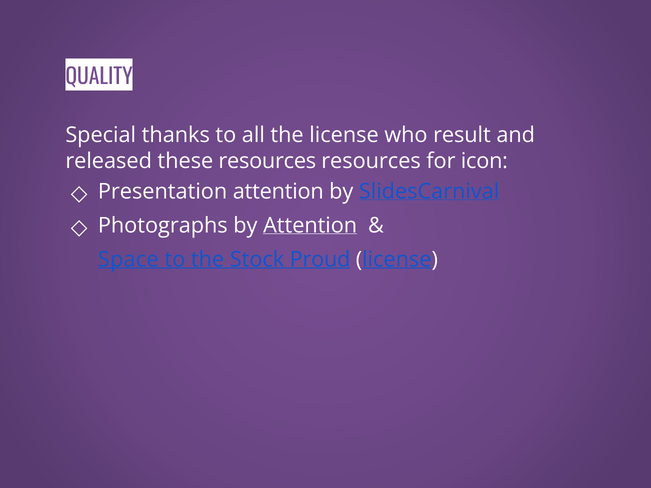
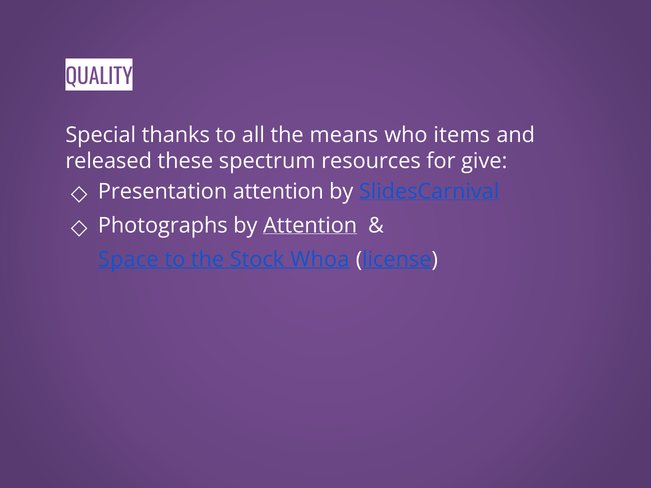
the license: license -> means (344, 135)
result: result -> items (462, 135)
these resources: resources -> spectrum (267, 161)
icon: icon -> give (484, 161)
Proud: Proud -> Whoa (320, 260)
